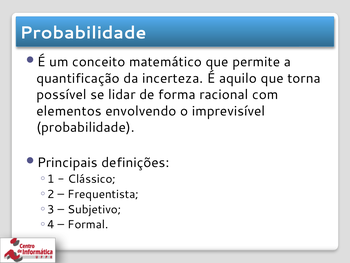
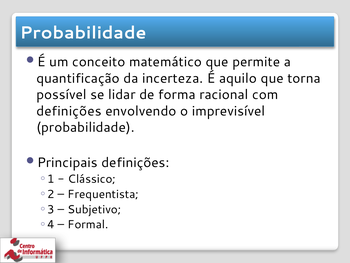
elementos: elementos -> definições (69, 111)
